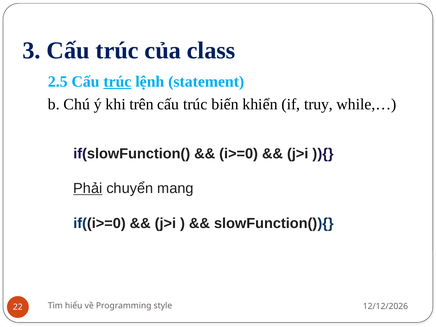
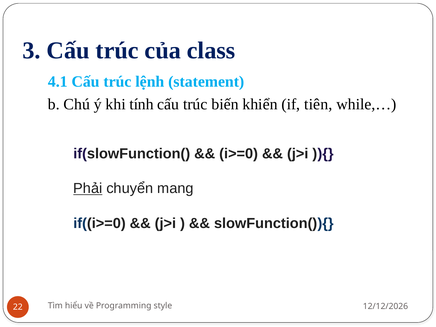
2.5: 2.5 -> 4.1 (58, 82)
trúc underline: present -> none (117, 82)
trên: trên -> tính (142, 104)
truy: truy -> tiên (318, 104)
